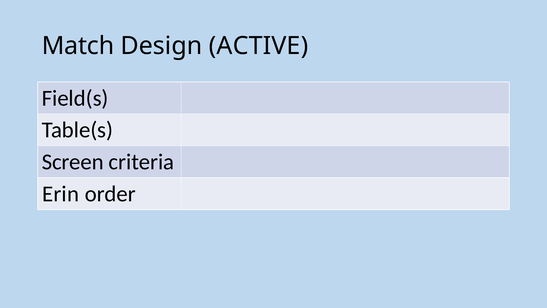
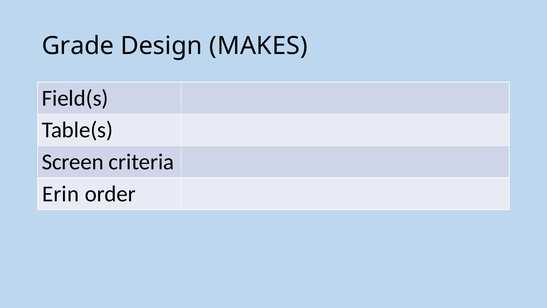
Match: Match -> Grade (78, 46)
ACTIVE: ACTIVE -> MAKES (259, 46)
